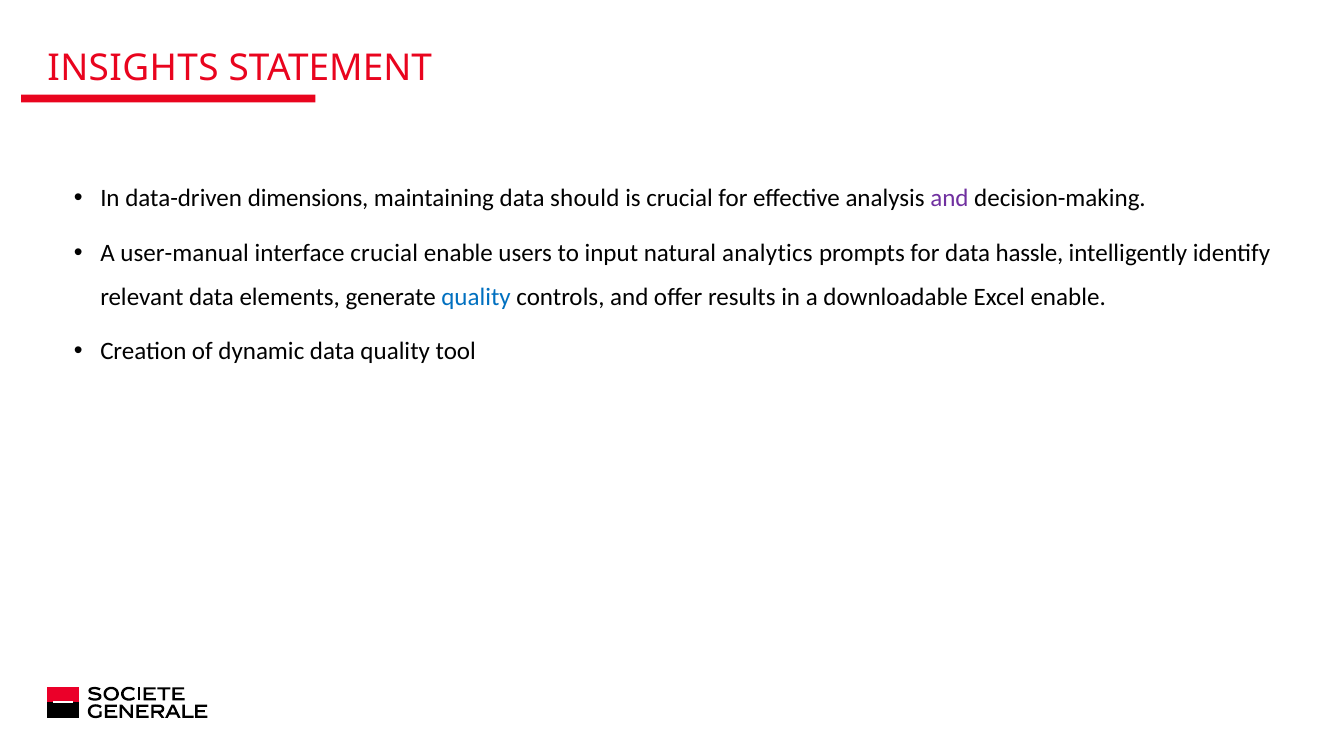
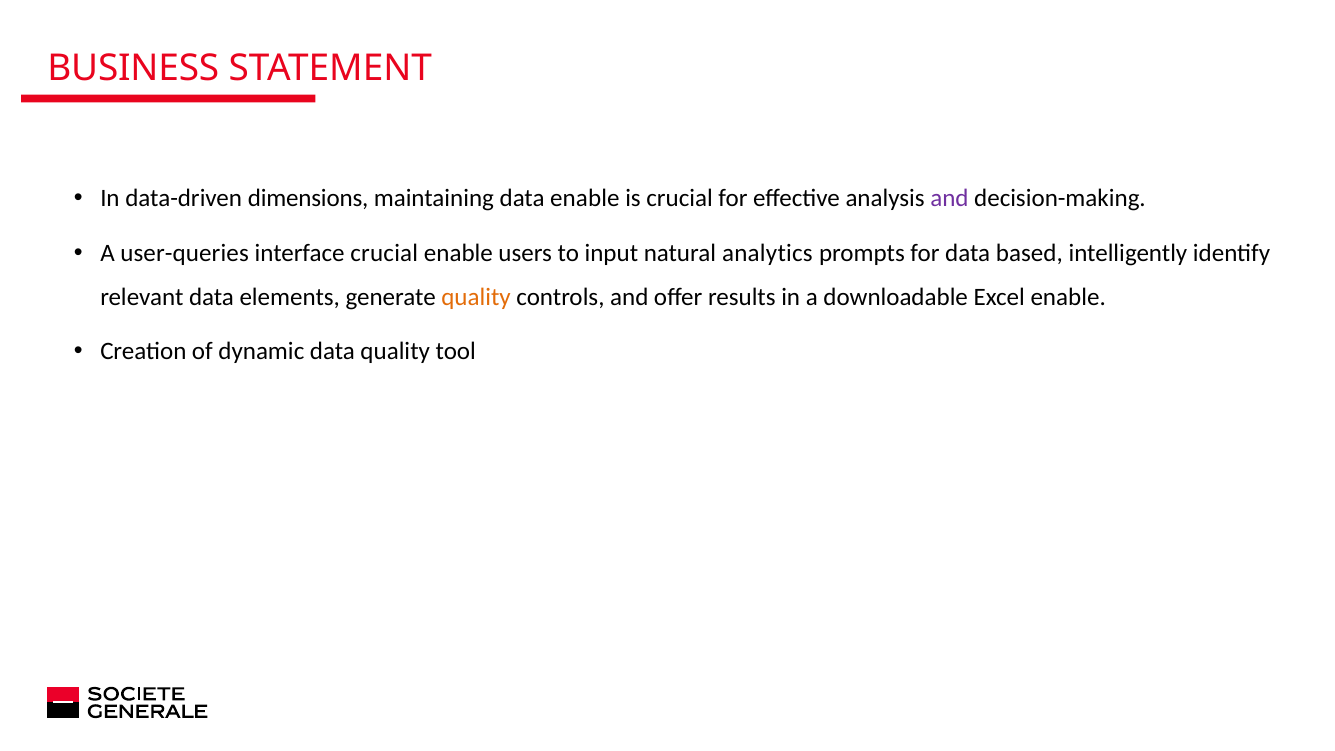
INSIGHTS: INSIGHTS -> BUSINESS (133, 68)
data should: should -> enable (585, 198)
user-manual: user-manual -> user-queries (185, 253)
hassle: hassle -> based (1029, 253)
quality colour: blue -> orange (476, 297)
